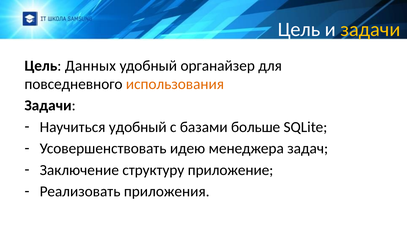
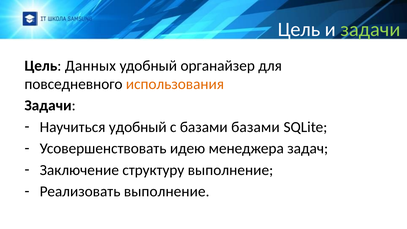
задачи colour: yellow -> light green (370, 29)
базами больше: больше -> базами (255, 127)
структуру приложение: приложение -> выполнение (230, 170)
Реализовать приложения: приложения -> выполнение (167, 192)
